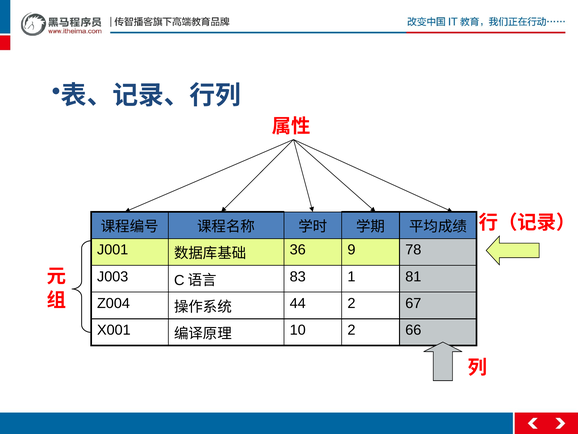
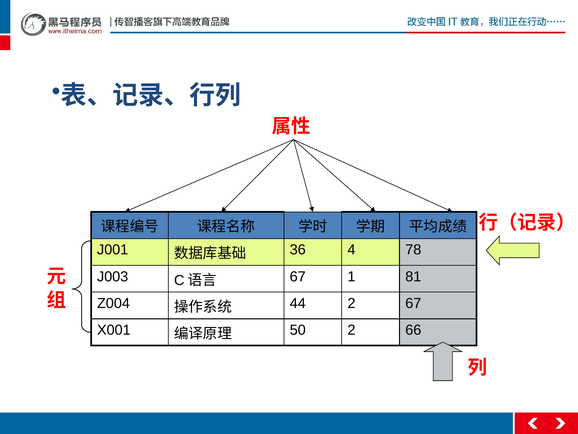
9: 9 -> 4 (351, 250)
83: 83 -> 67 (298, 276)
10: 10 -> 50 (298, 330)
